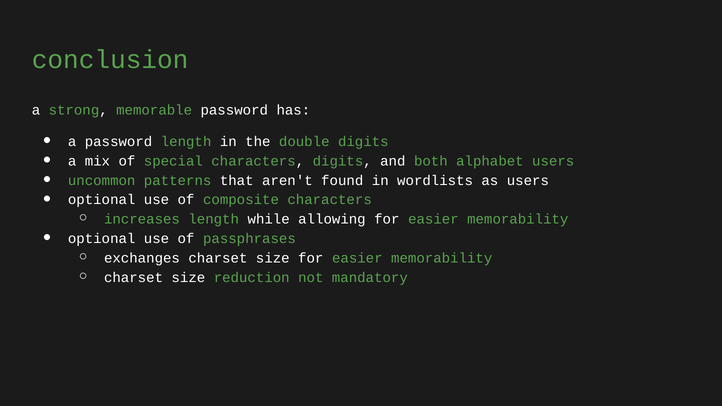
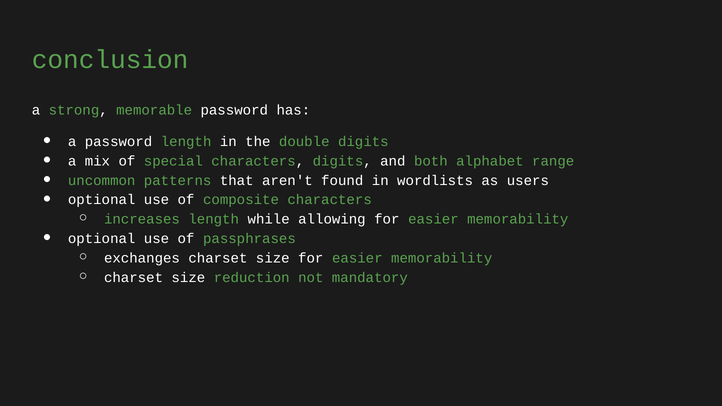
alphabet users: users -> range (553, 161)
